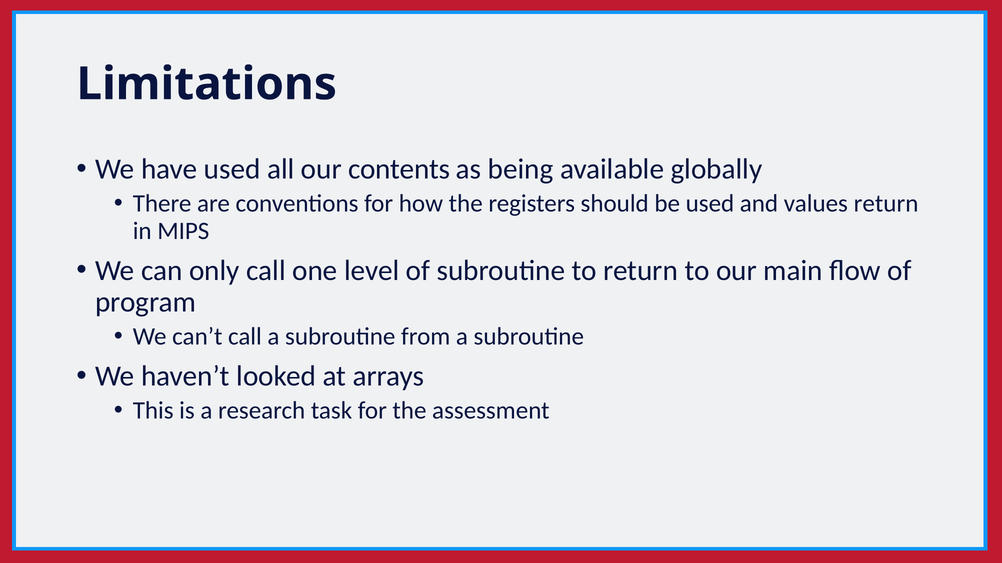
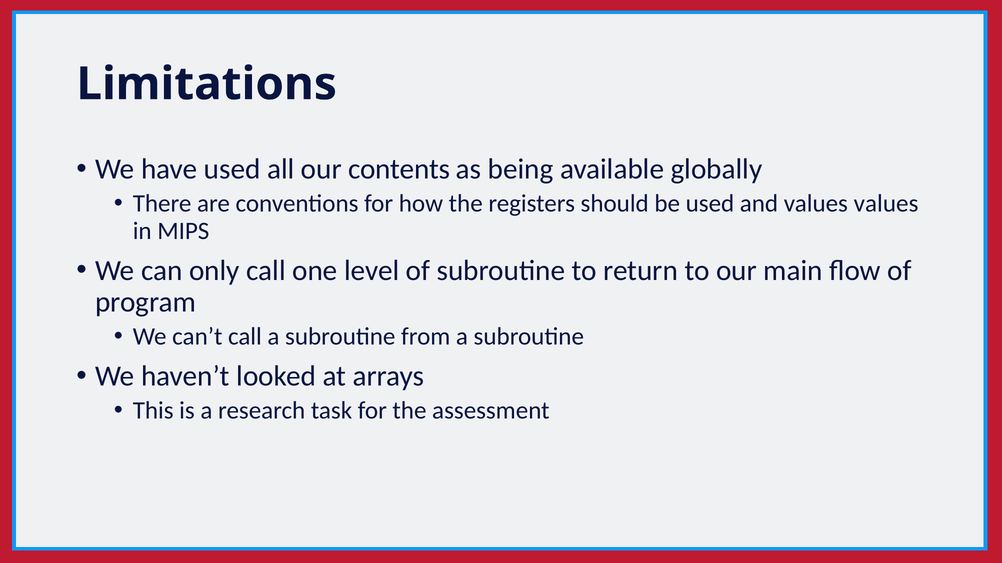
values return: return -> values (886, 204)
